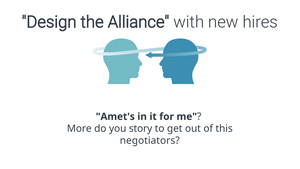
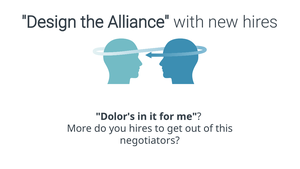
Amet's: Amet's -> Dolor's (115, 116)
you story: story -> hires (141, 128)
